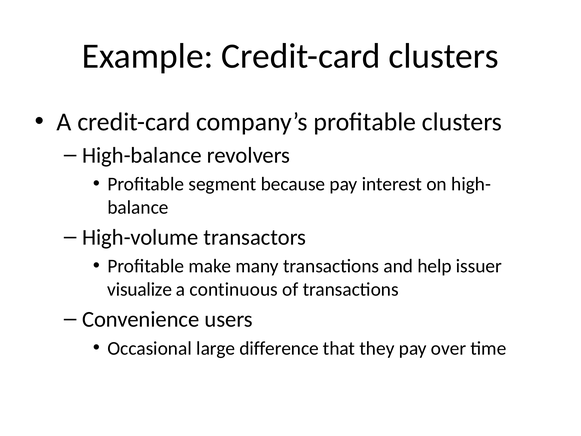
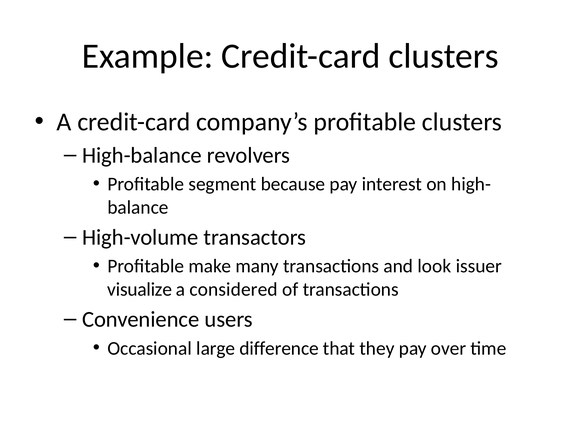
help: help -> look (434, 266)
continuous: continuous -> considered (234, 289)
